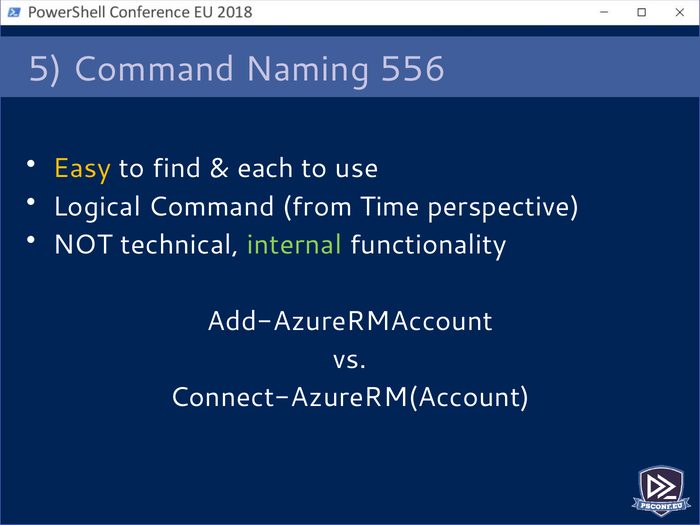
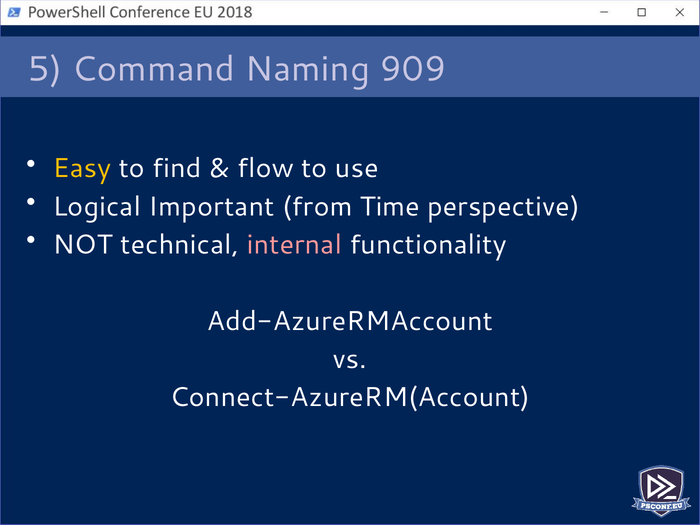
556: 556 -> 909 (413, 69)
each: each -> flow (266, 168)
Logical Command: Command -> Important (212, 207)
internal colour: light green -> pink (294, 245)
